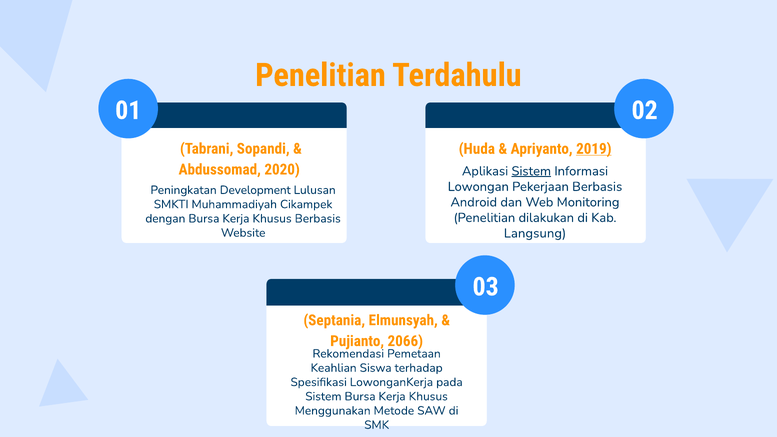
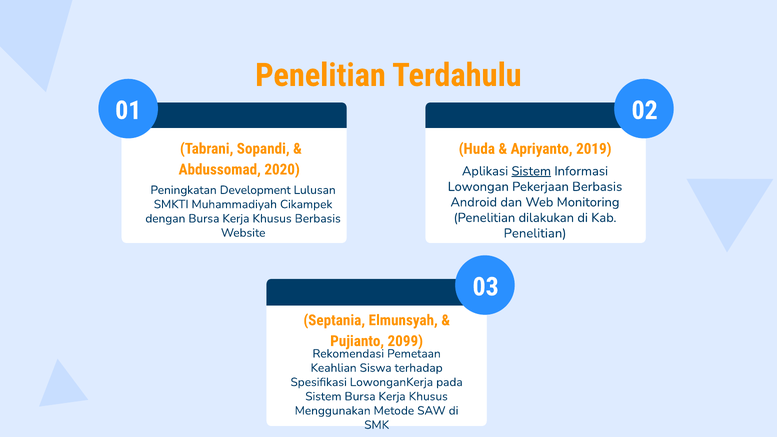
2019 underline: present -> none (594, 149)
Langsung: Langsung -> Penelitian (535, 233)
2066: 2066 -> 2099 (405, 341)
